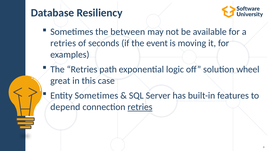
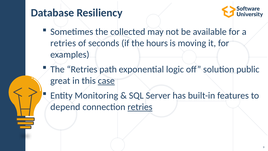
between: between -> collected (128, 32)
event: event -> hours (157, 43)
wheel: wheel -> public (248, 69)
case underline: none -> present (106, 81)
Entity Sometimes: Sometimes -> Monitoring (96, 95)
